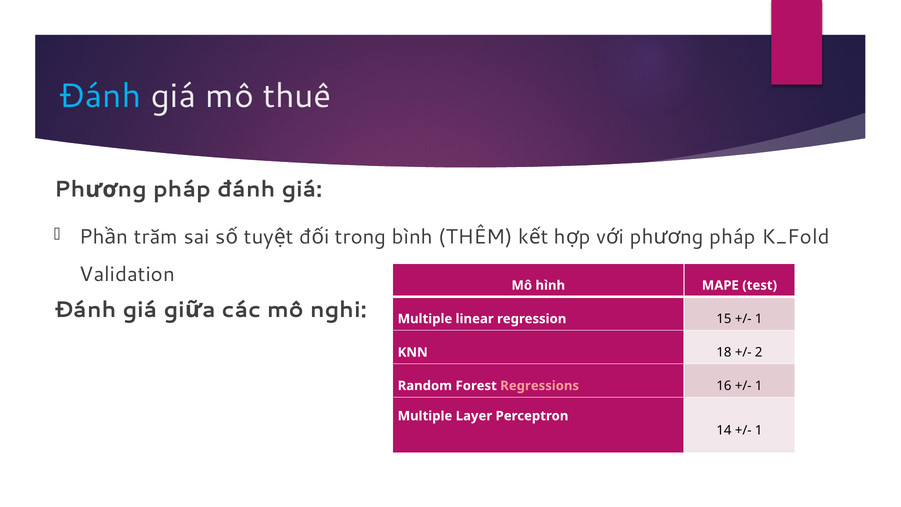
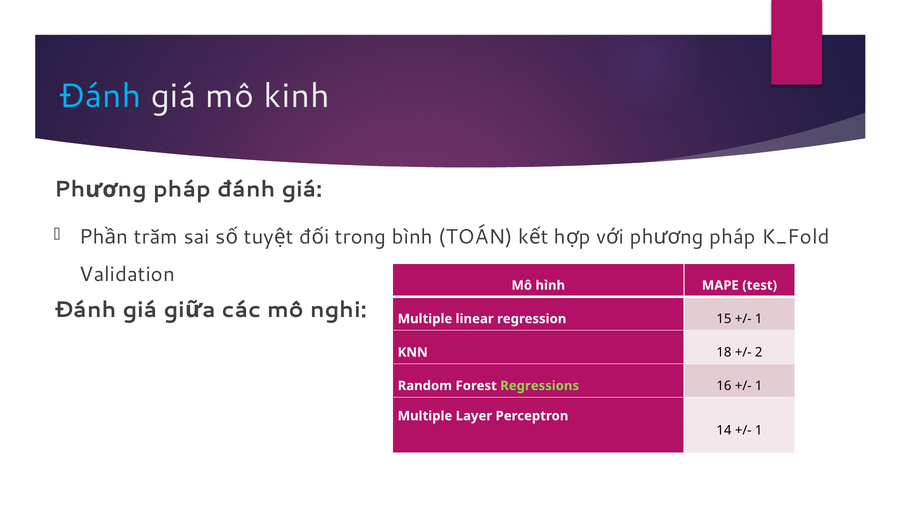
thuê: thuê -> kinh (297, 96)
THÊM: THÊM -> TOÁN (476, 237)
Regressions colour: pink -> light green (540, 386)
